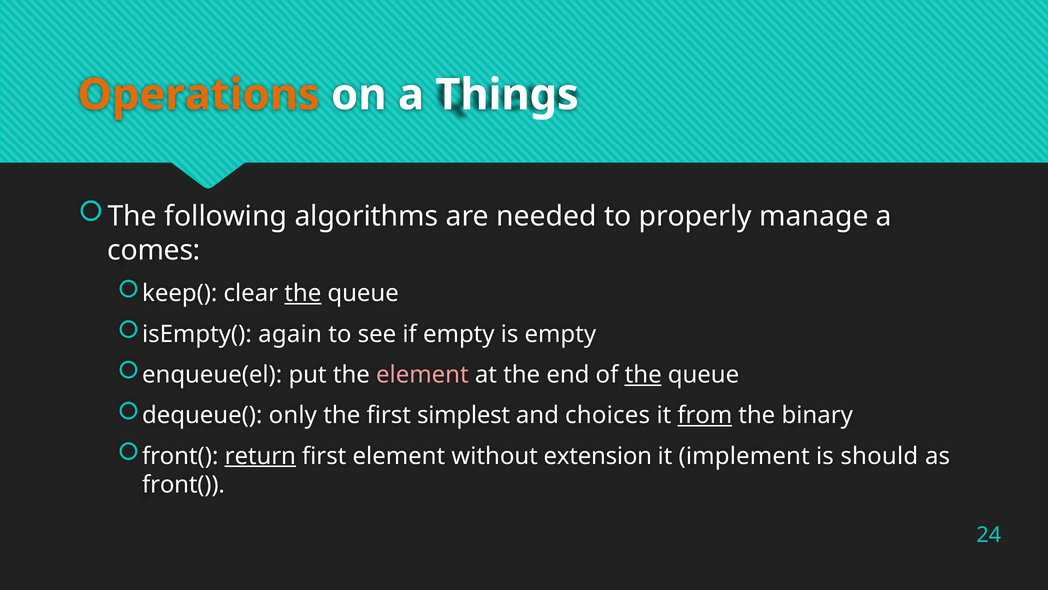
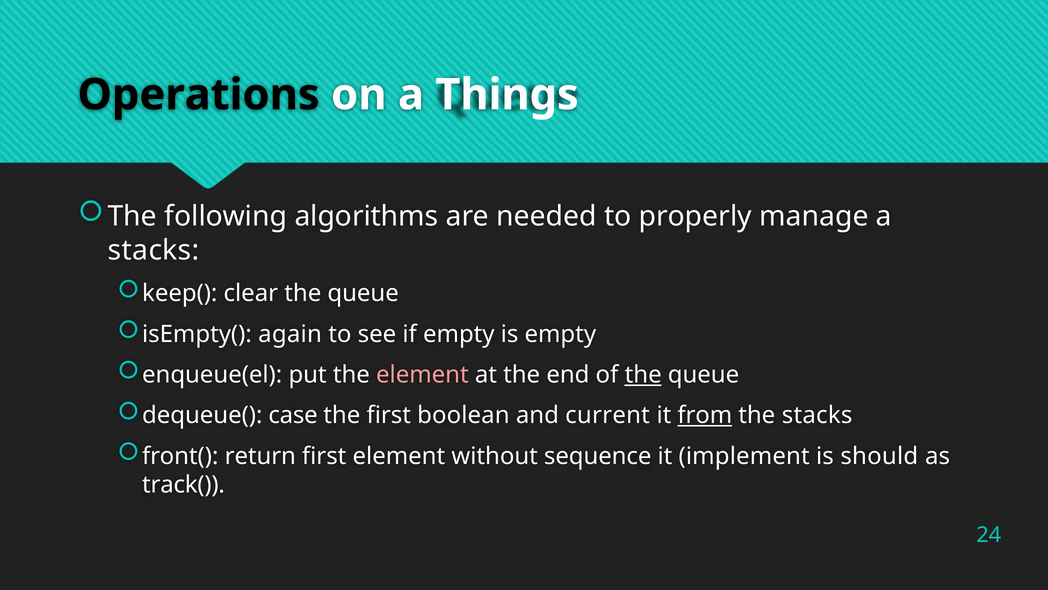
Operations colour: orange -> black (199, 95)
comes: comes -> stacks (154, 250)
the underline: present -> none (303, 293)
only: only -> case (293, 415)
simplest: simplest -> boolean (463, 415)
choices: choices -> current (608, 415)
the binary: binary -> stacks (817, 415)
return underline: present -> none (260, 456)
extension: extension -> sequence (598, 456)
front(: front( -> track( (183, 484)
